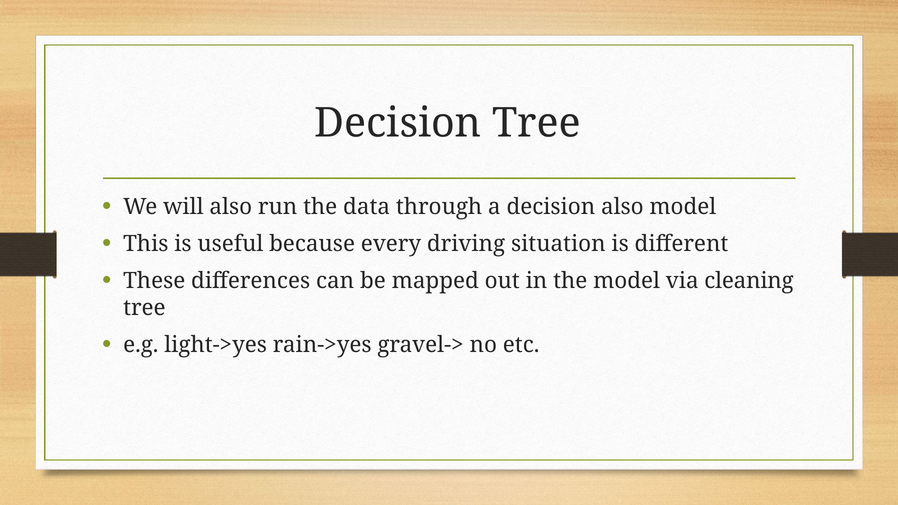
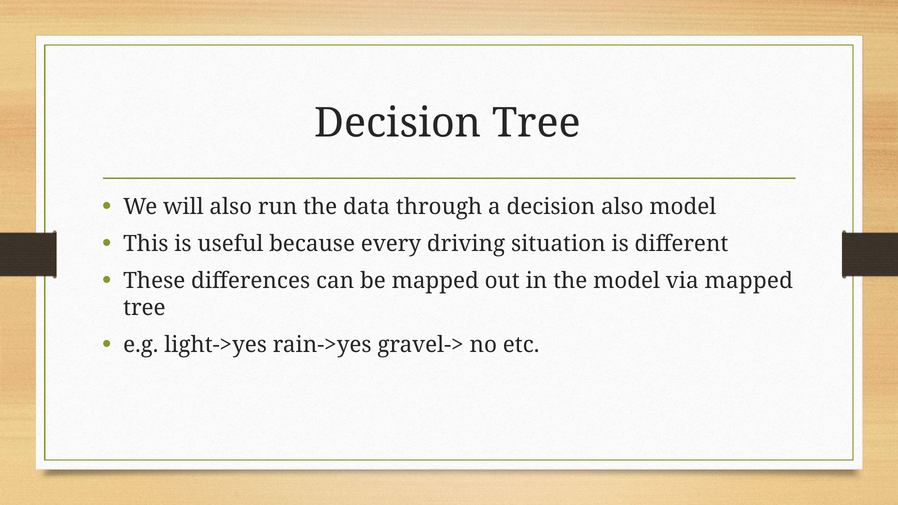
via cleaning: cleaning -> mapped (749, 281)
